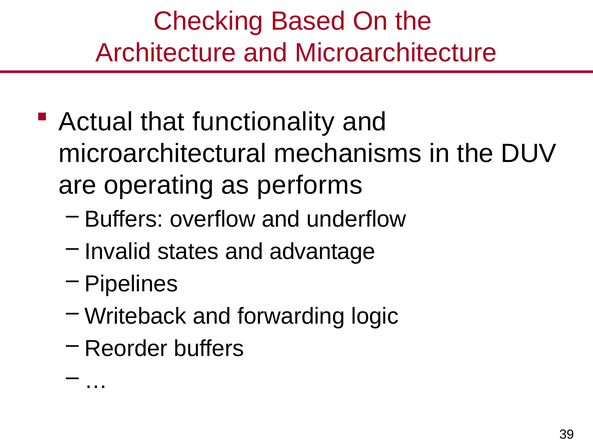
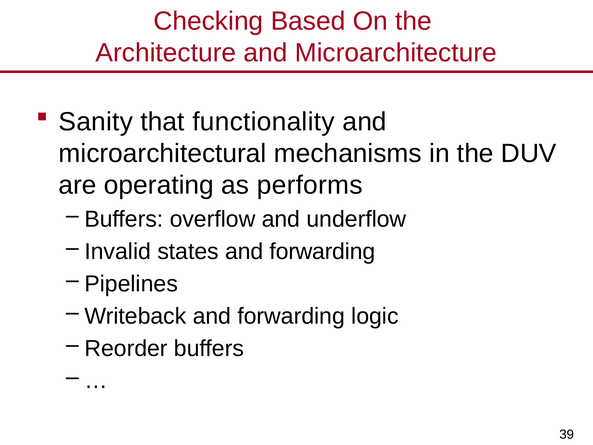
Actual: Actual -> Sanity (96, 122)
states and advantage: advantage -> forwarding (322, 251)
